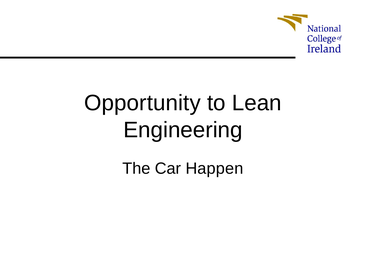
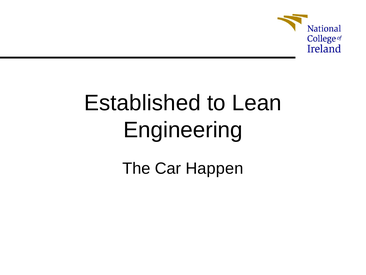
Opportunity: Opportunity -> Established (142, 103)
